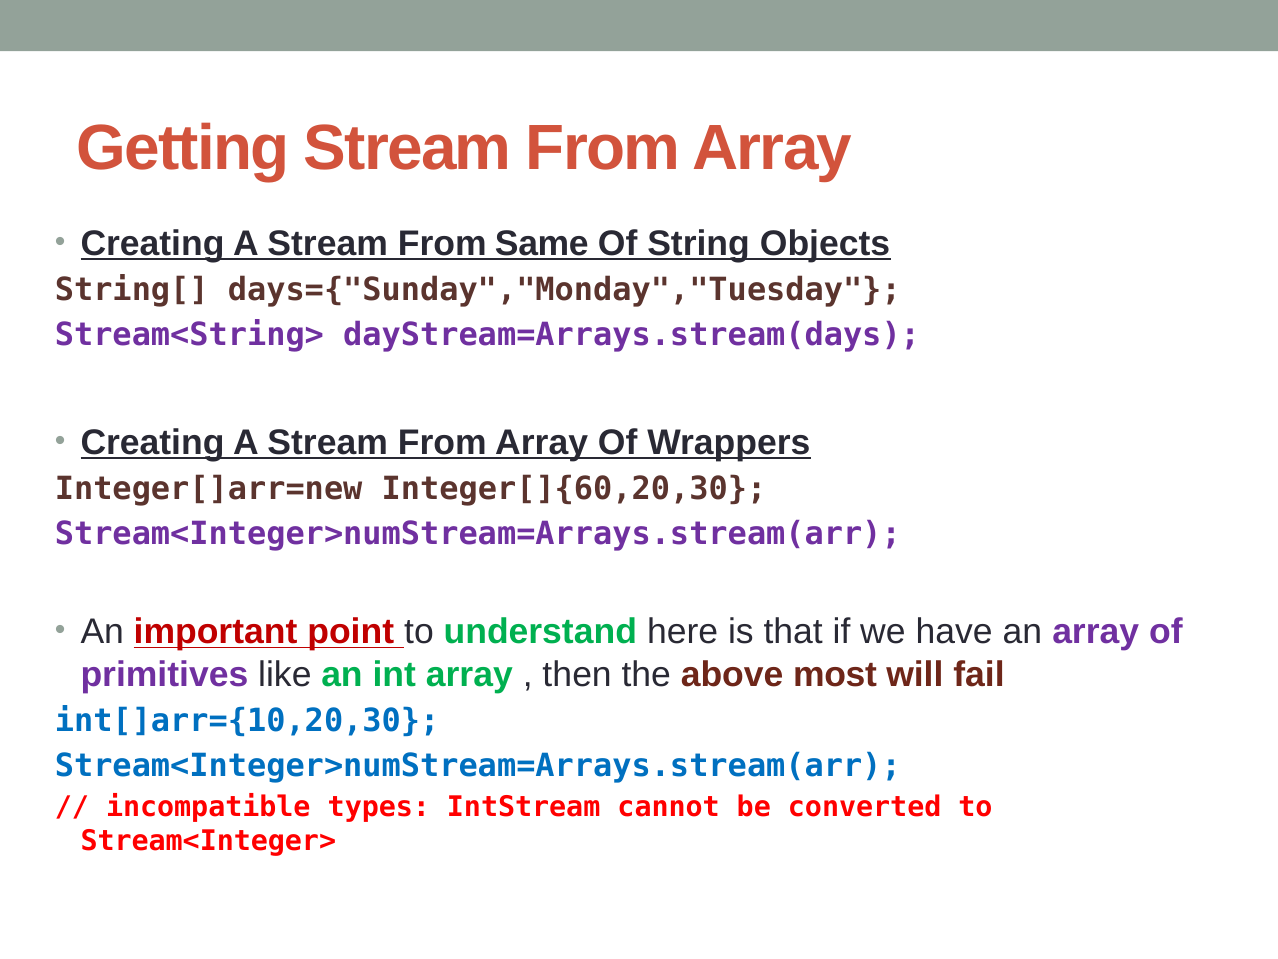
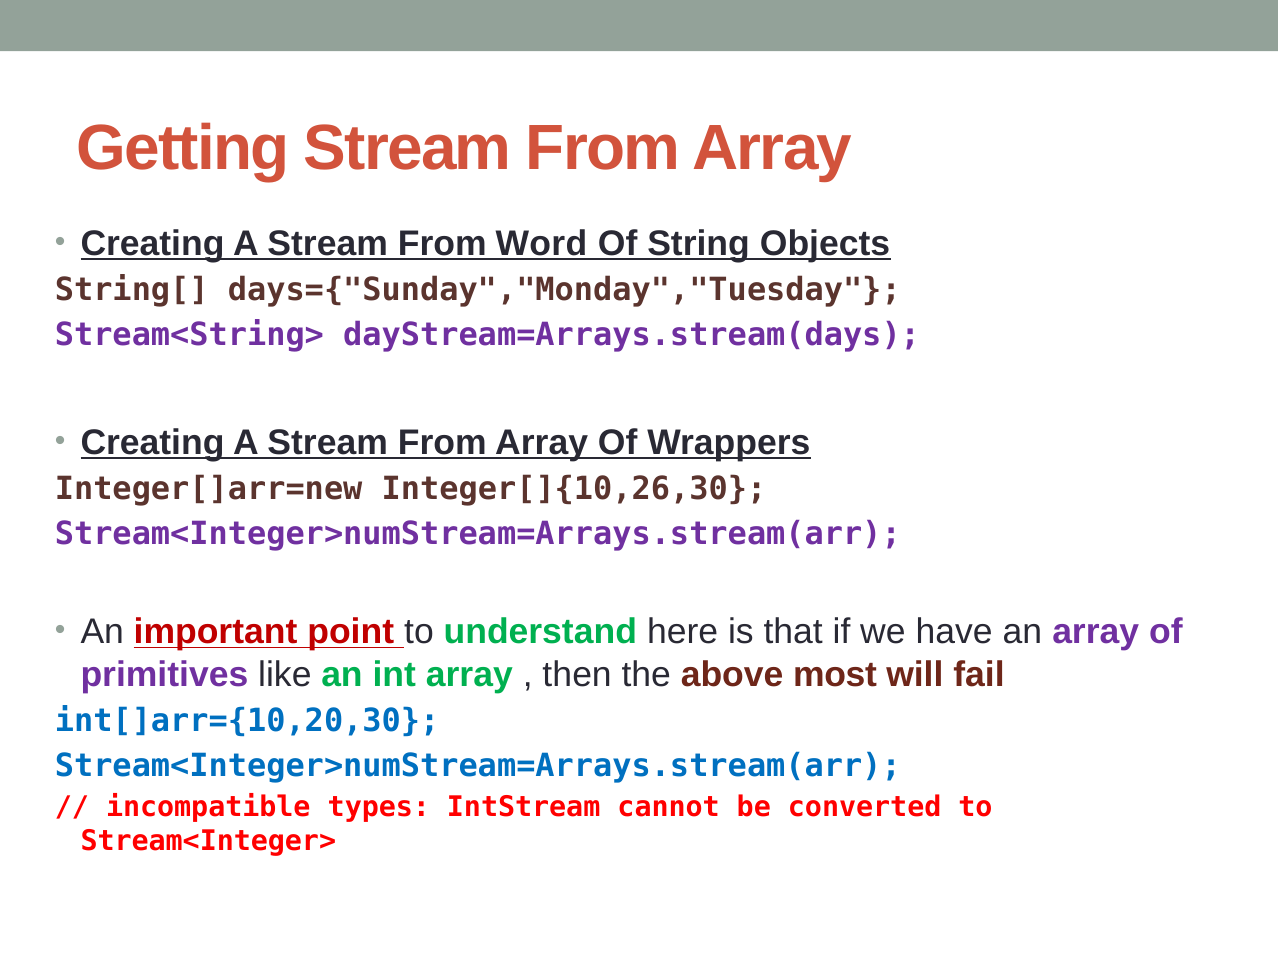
Same: Same -> Word (541, 244)
Integer[]{60,20,30: Integer[]{60,20,30 -> Integer[]{10,26,30 (574, 489)
